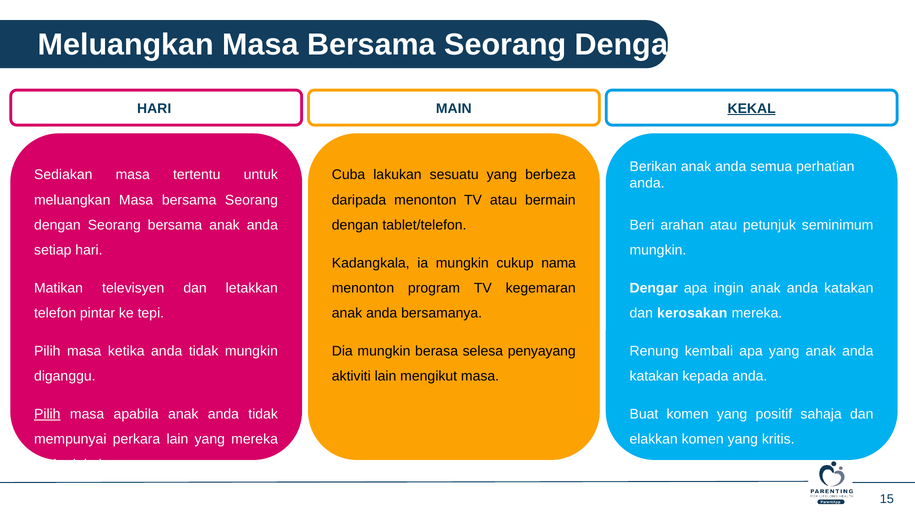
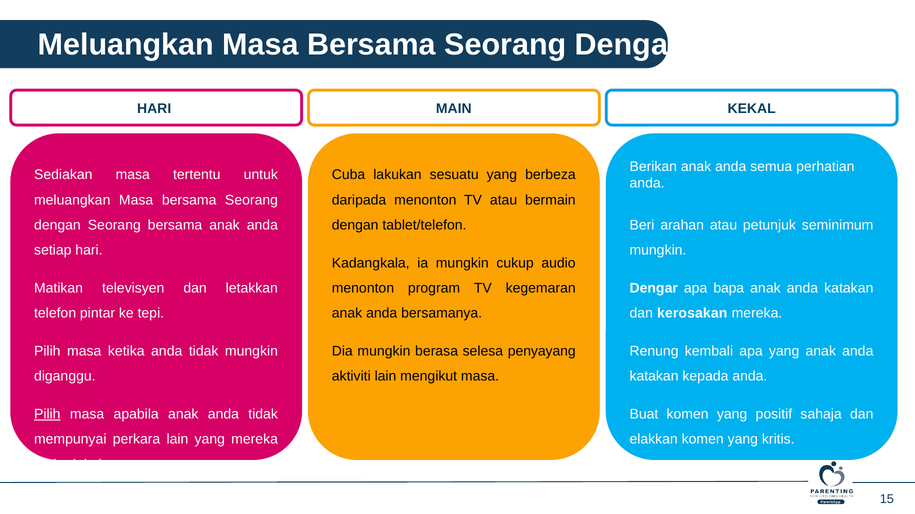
KEKAL underline: present -> none (752, 109)
nama: nama -> audio (559, 263)
ingin: ingin -> bapa (729, 289)
